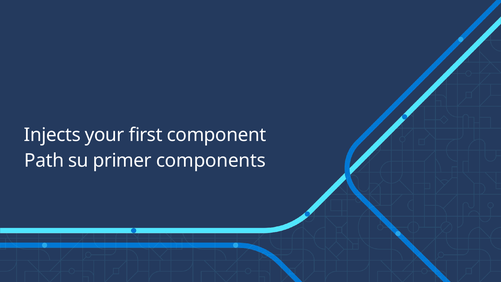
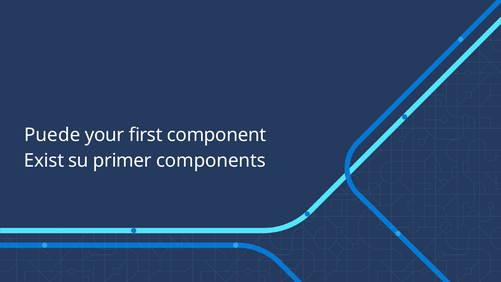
Injects: Injects -> Puede (52, 135)
Path: Path -> Exist (44, 161)
